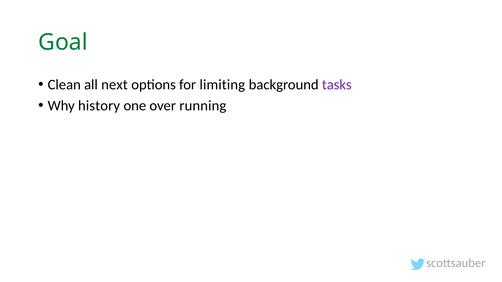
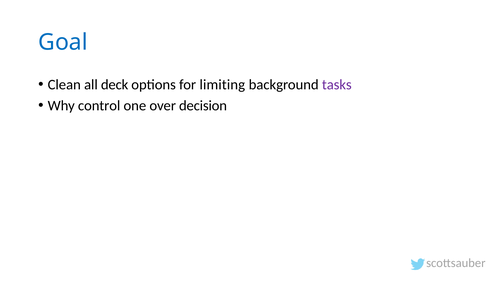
Goal colour: green -> blue (63, 42)
next: next -> deck (115, 85)
history: history -> control (99, 106)
running: running -> decision (203, 106)
